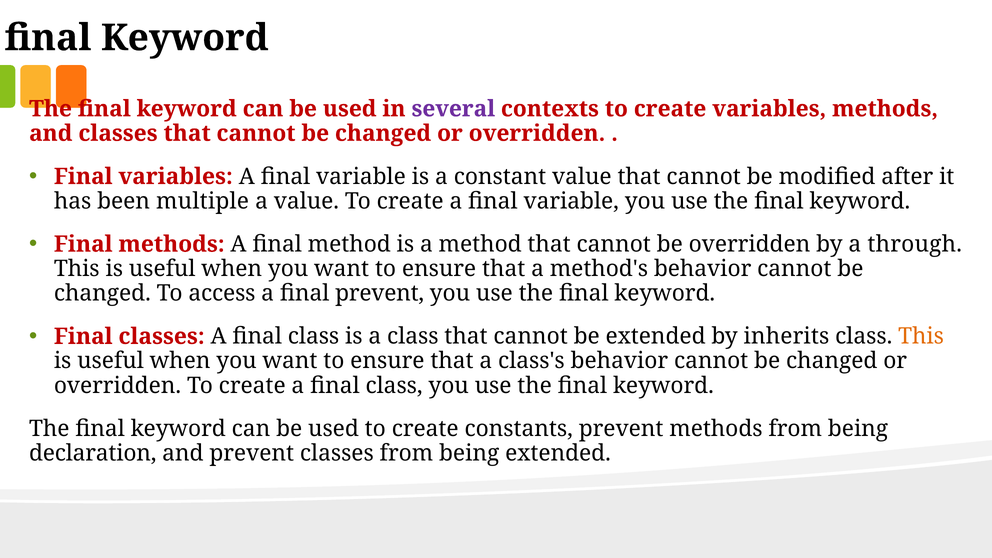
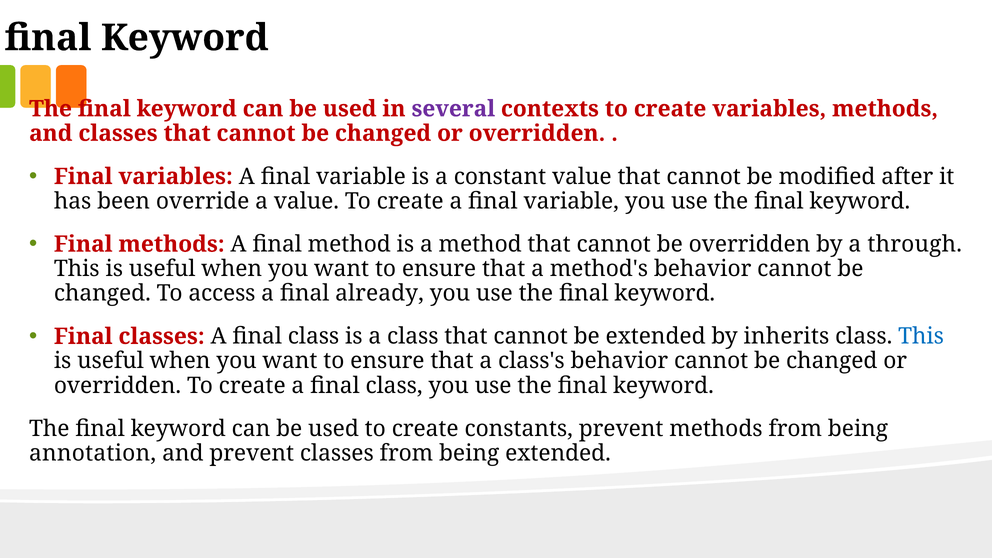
multiple: multiple -> override (203, 201)
final prevent: prevent -> already (379, 293)
This colour: orange -> blue (921, 337)
declaration: declaration -> annotation (93, 453)
